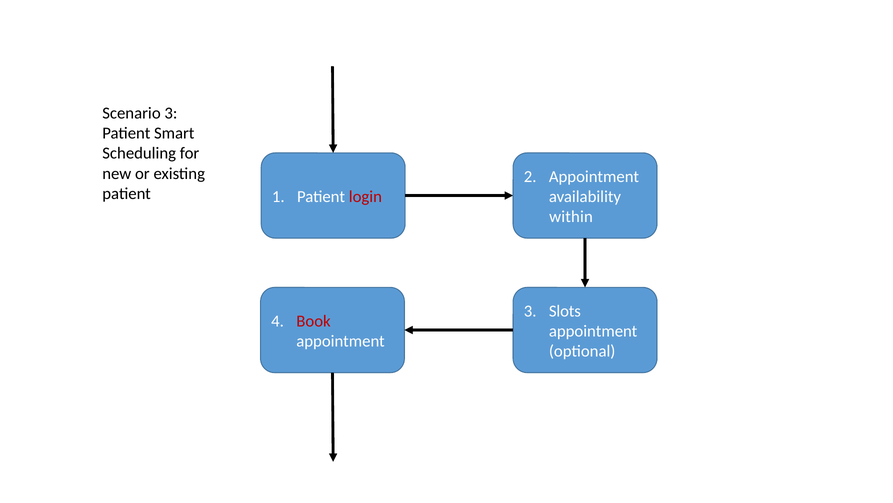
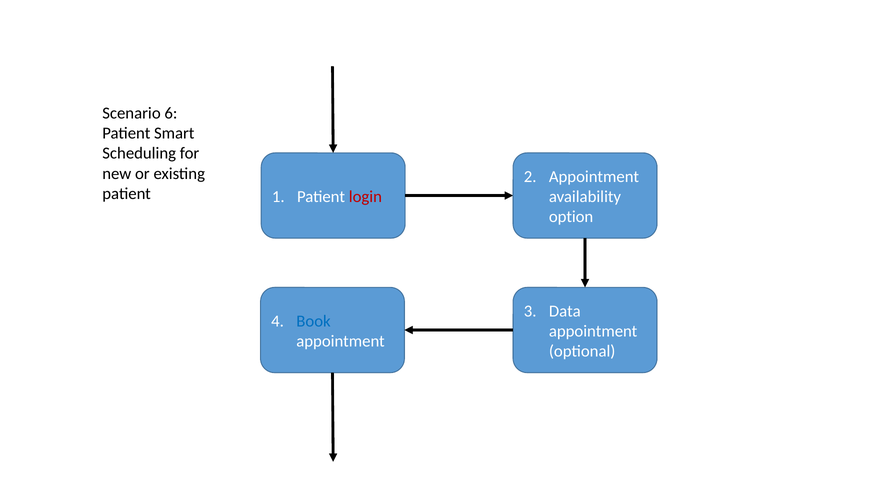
Scenario 3: 3 -> 6 (171, 113)
within: within -> option (571, 216)
Slots: Slots -> Data (565, 311)
Book colour: red -> blue (314, 321)
